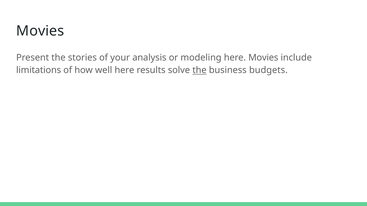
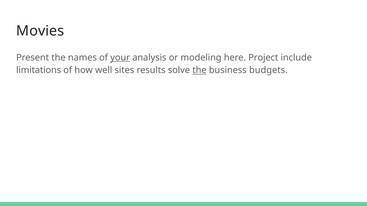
stories: stories -> names (82, 58)
your underline: none -> present (120, 58)
here Movies: Movies -> Project (263, 58)
well here: here -> sites (124, 70)
